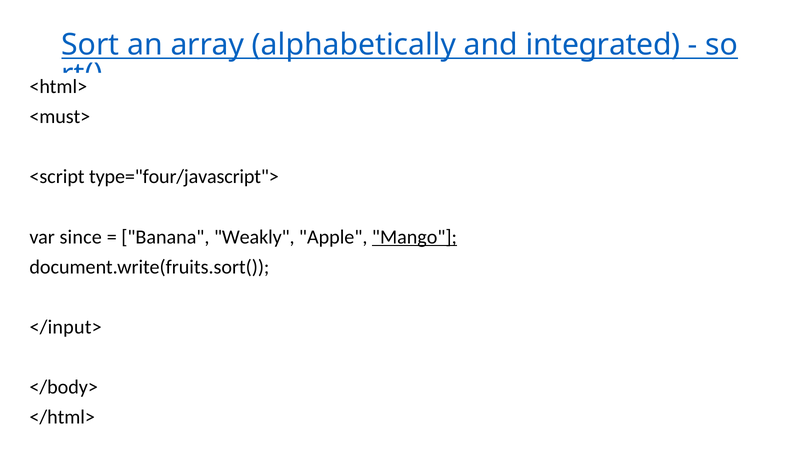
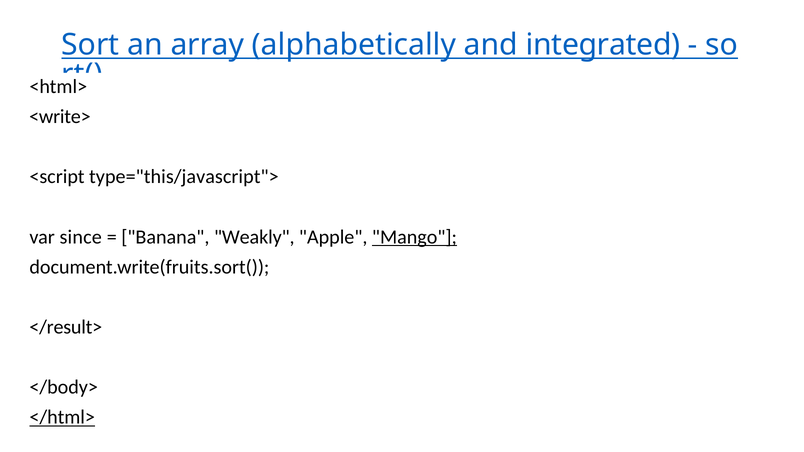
<must>: <must> -> <write> (60, 117)
type="four/javascript">: type="four/javascript"> -> type="this/javascript"> (184, 177)
</input>: </input> -> </result> (66, 327)
</html> underline: none -> present (62, 418)
